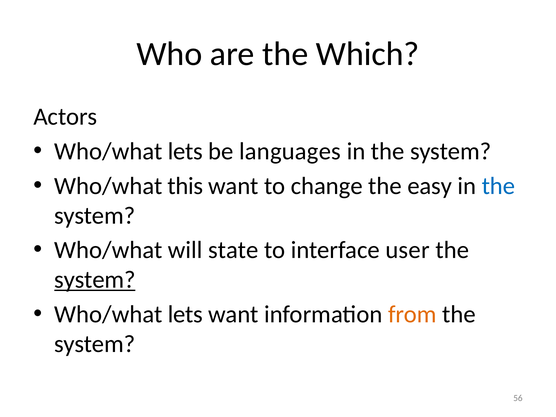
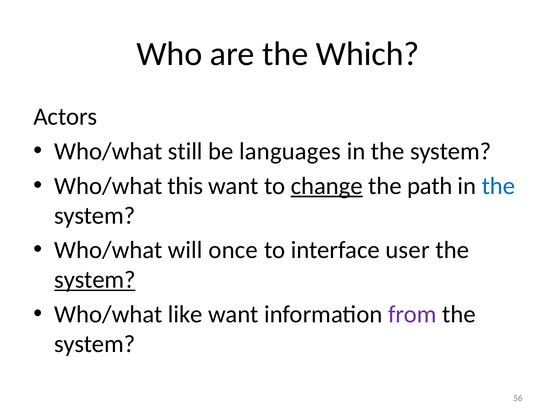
lets: lets -> still (185, 151)
change underline: none -> present (327, 186)
easy: easy -> path (430, 186)
state: state -> once (233, 250)
lets: lets -> like (185, 314)
from colour: orange -> purple (412, 314)
